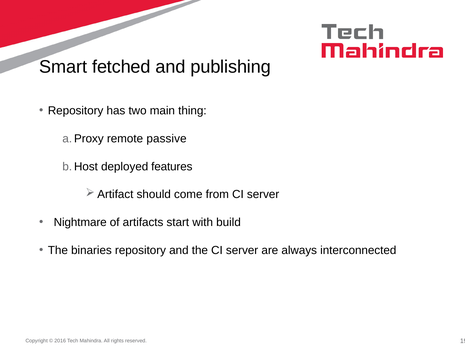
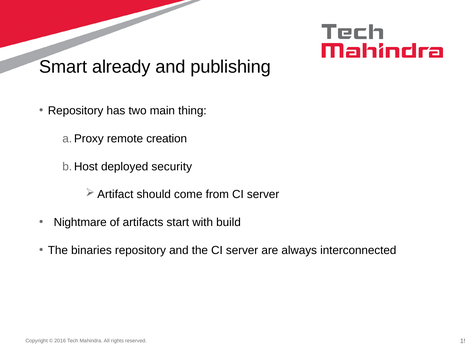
fetched: fetched -> already (121, 67)
passive: passive -> creation (167, 139)
features: features -> security (172, 166)
